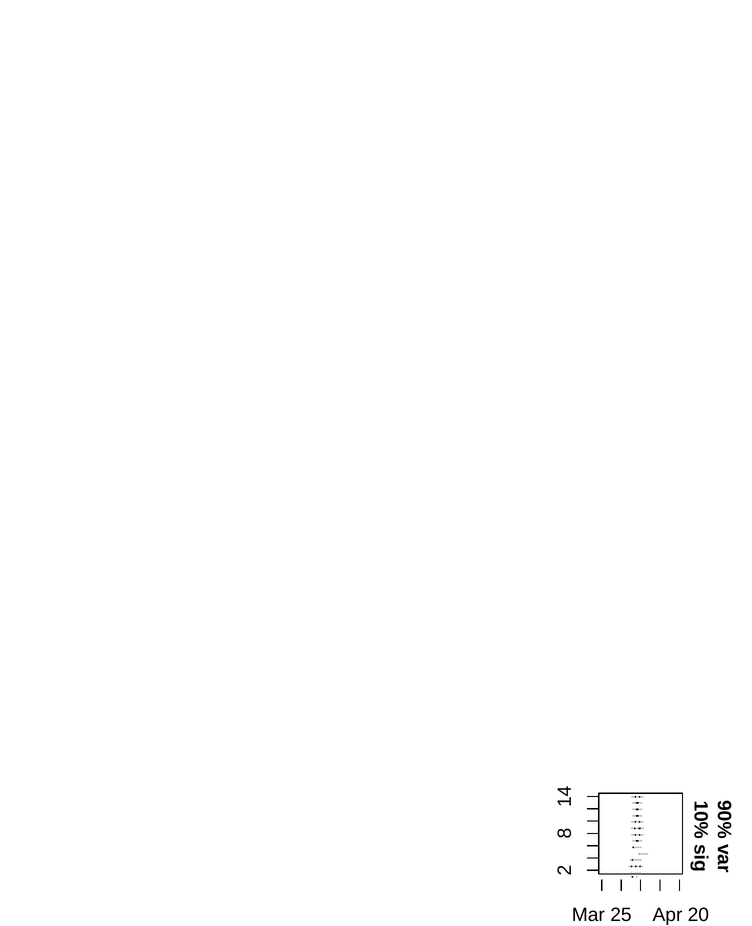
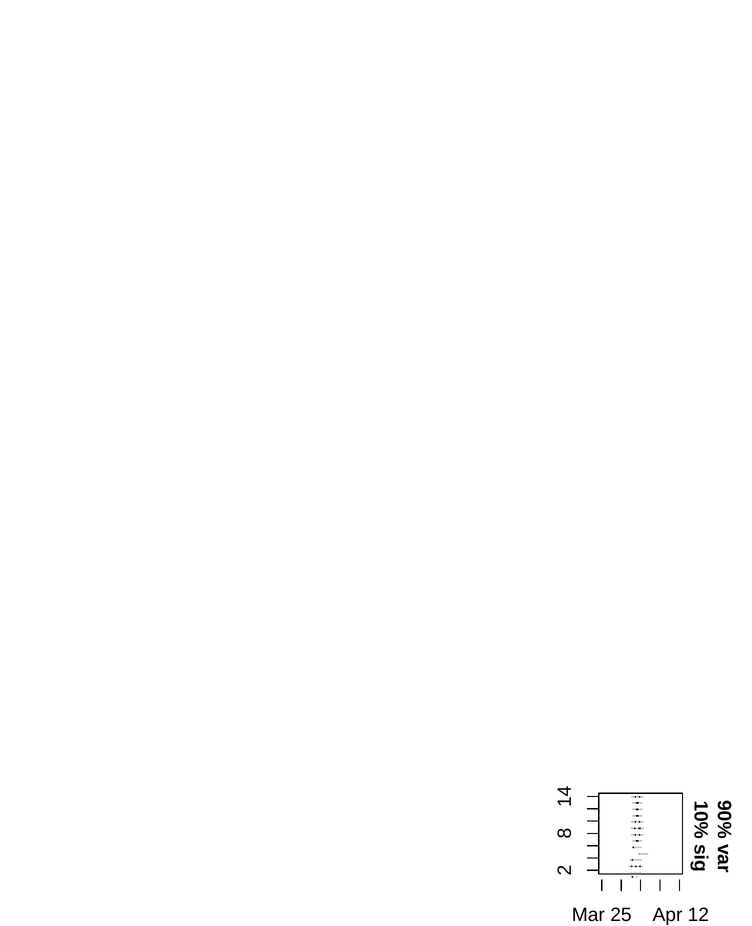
20: 20 -> 12 (698, 915)
